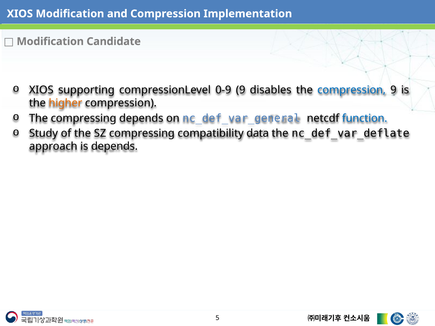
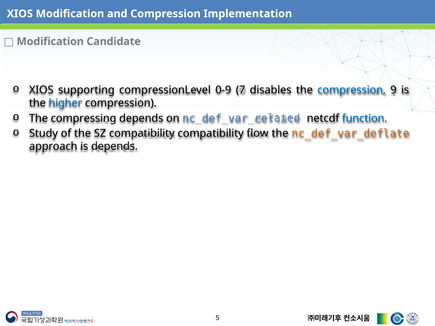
0-9 9: 9 -> 7 (241, 90)
higher colour: orange -> blue (65, 103)
nc_def_var_general: nc_def_var_general -> nc_def_var_related (241, 118)
SZ compressing: compressing -> compatibility (142, 133)
data: data -> flow (258, 133)
nc_def_var_deflate colour: black -> orange (351, 133)
